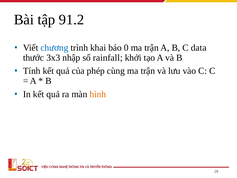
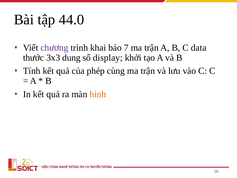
91.2: 91.2 -> 44.0 (71, 20)
chương colour: blue -> purple (54, 48)
0: 0 -> 7 (126, 48)
nhập: nhập -> dung (71, 58)
rainfall: rainfall -> display (108, 58)
